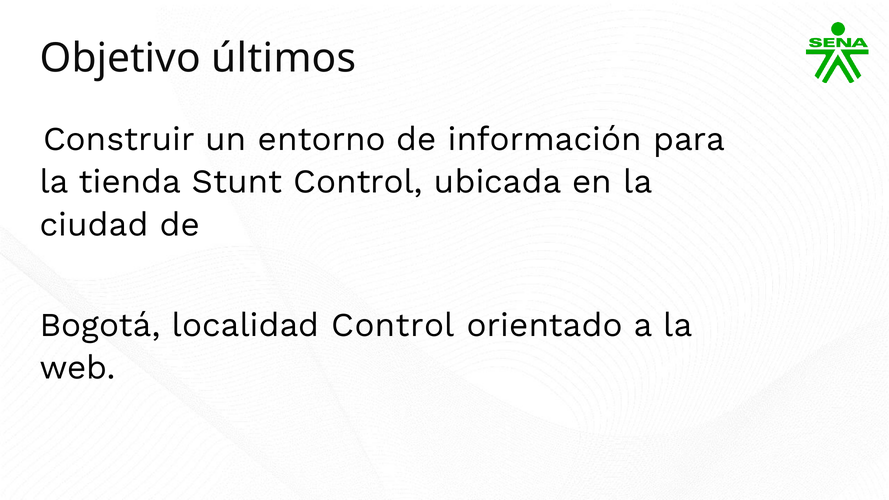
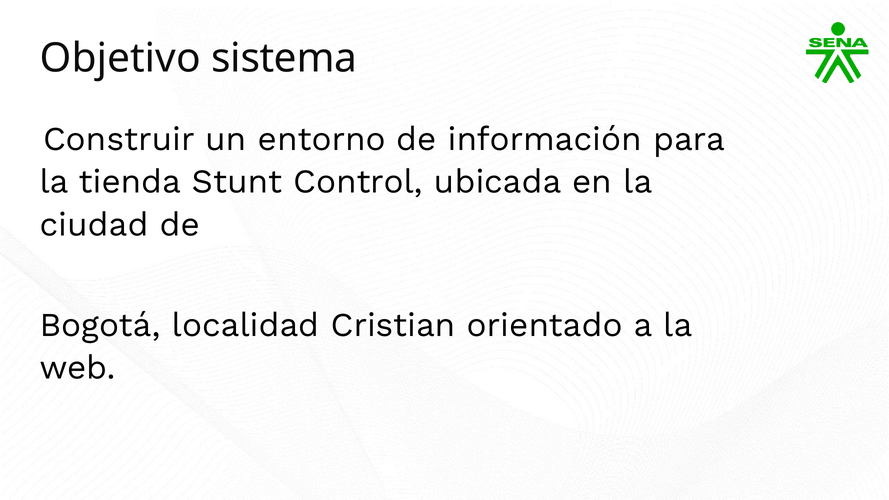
últimos: últimos -> sistema (284, 58)
localidad Control: Control -> Cristian (393, 325)
